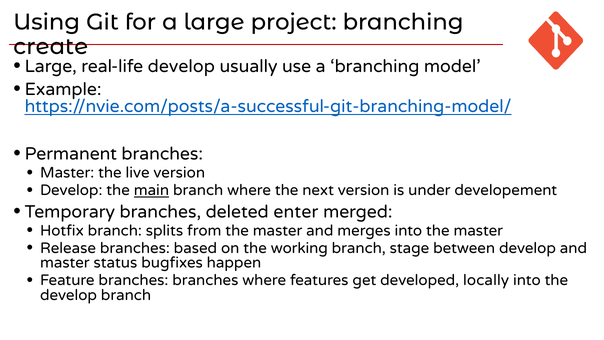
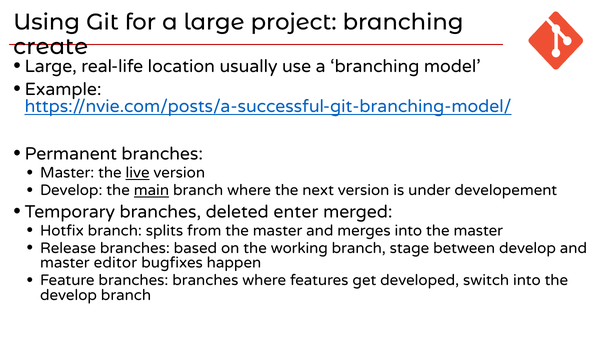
real-life develop: develop -> location (181, 67)
live underline: none -> present (138, 173)
status: status -> editor (115, 263)
locally: locally -> switch (486, 280)
